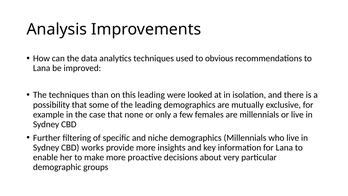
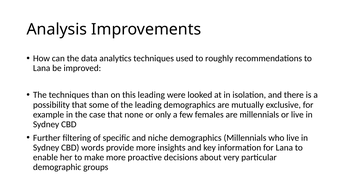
obvious: obvious -> roughly (219, 58)
works: works -> words (93, 147)
